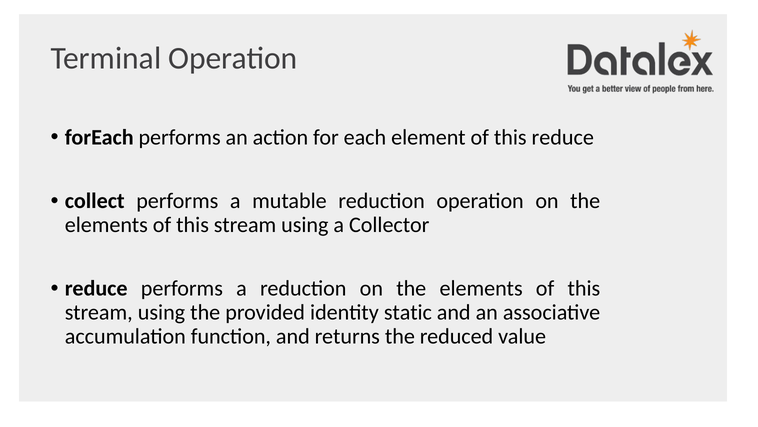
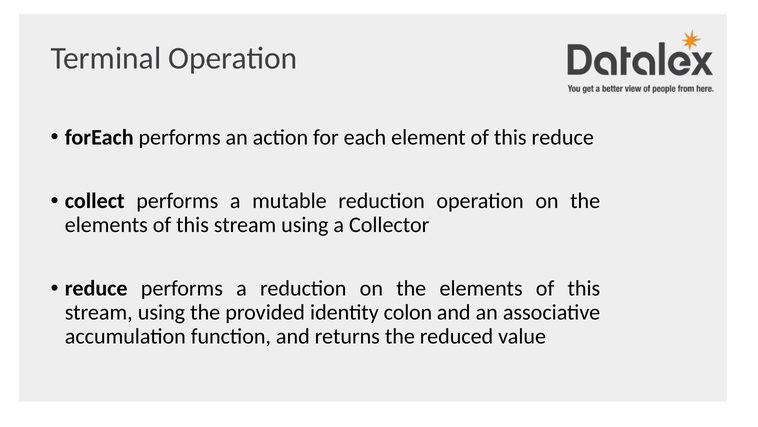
static: static -> colon (408, 312)
